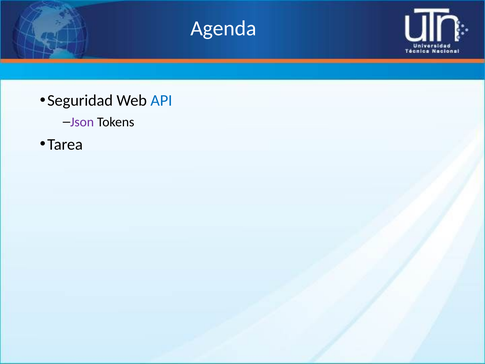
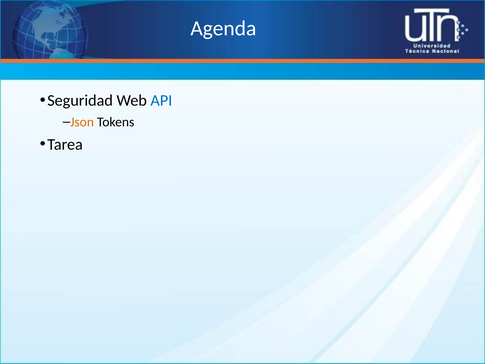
Json colour: purple -> orange (82, 122)
